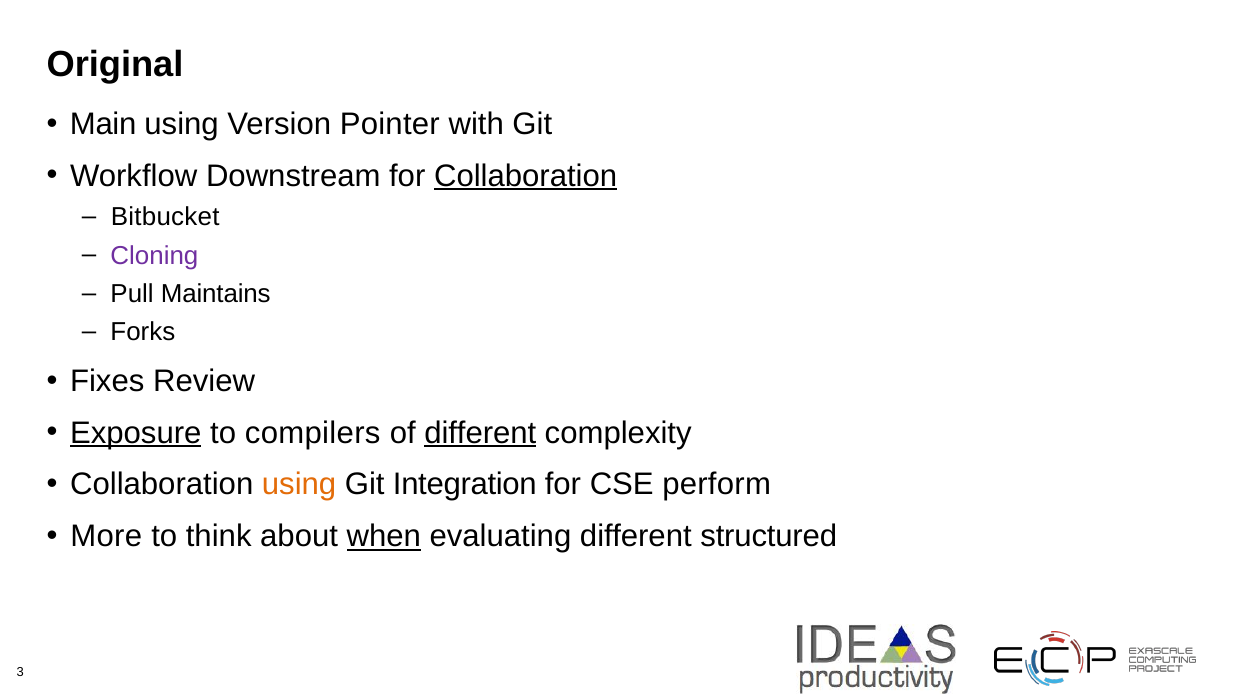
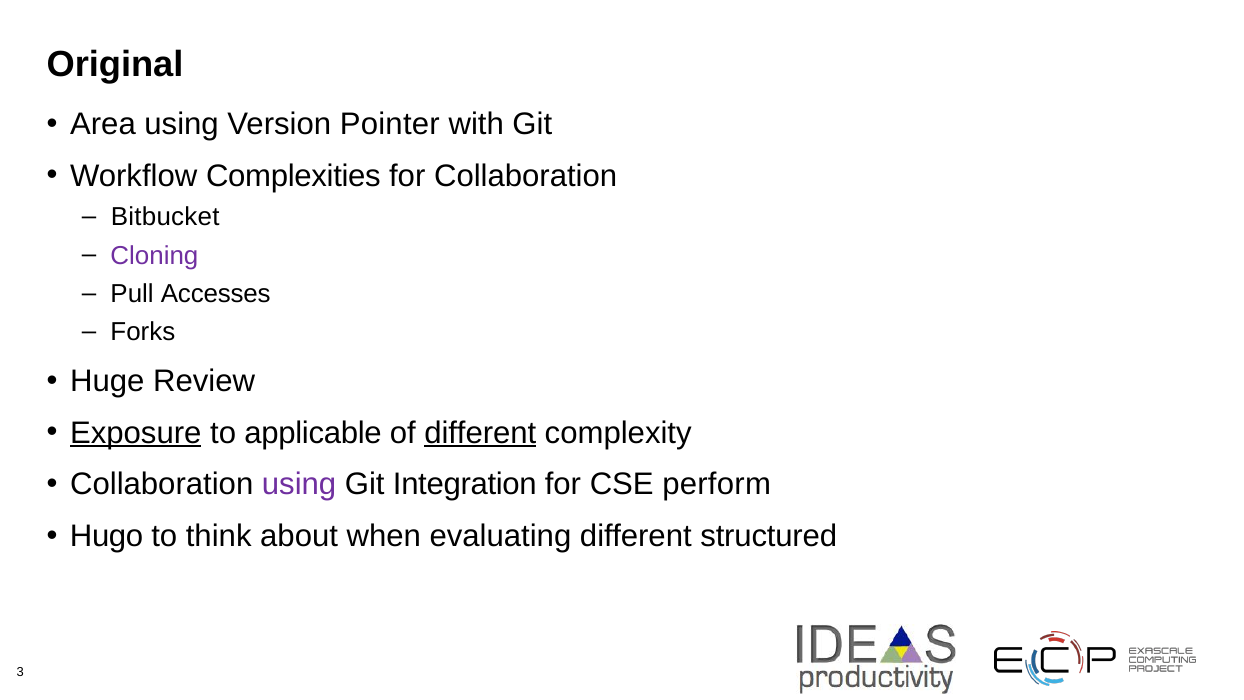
Main: Main -> Area (103, 124)
Downstream: Downstream -> Complexities (293, 176)
Collaboration underline: present -> none (526, 176)
Maintains: Maintains -> Accesses (216, 294)
Fixes: Fixes -> Huge (107, 381)
compilers: compilers -> applicable (313, 433)
using colour: orange -> purple (299, 485)
More: More -> Hugo (107, 536)
when underline: present -> none (384, 536)
